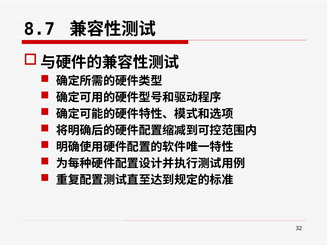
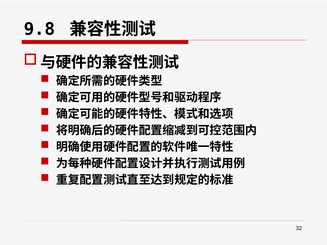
8.7: 8.7 -> 9.8 (39, 29)
